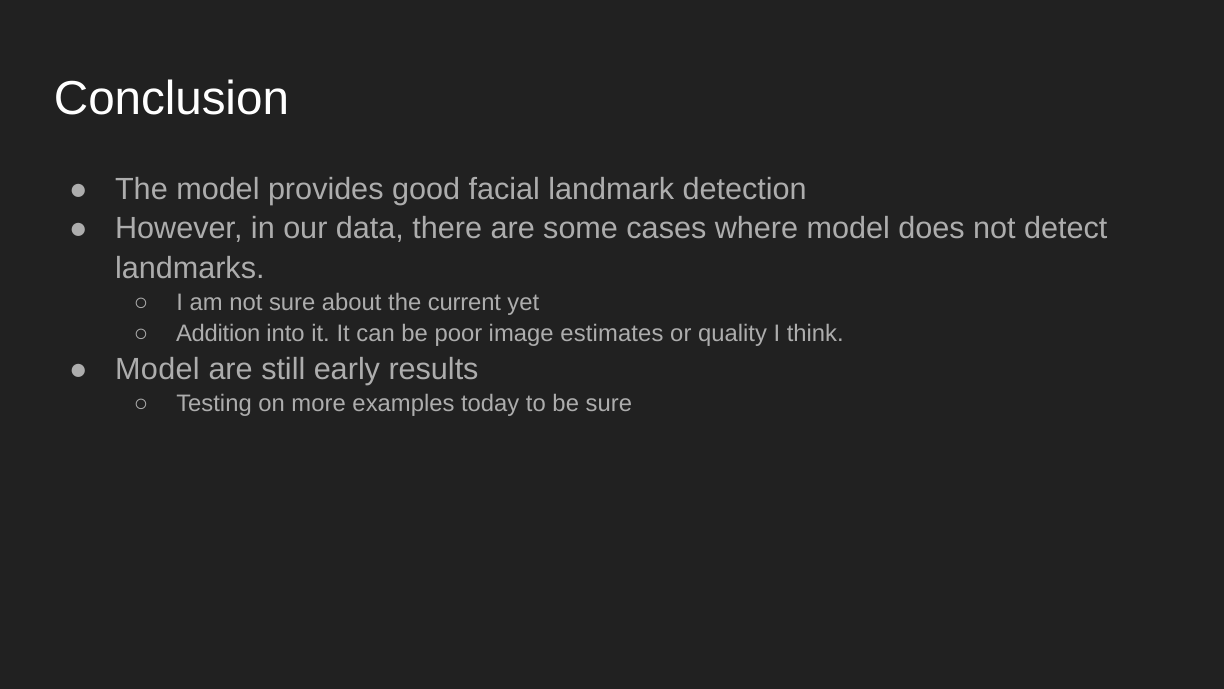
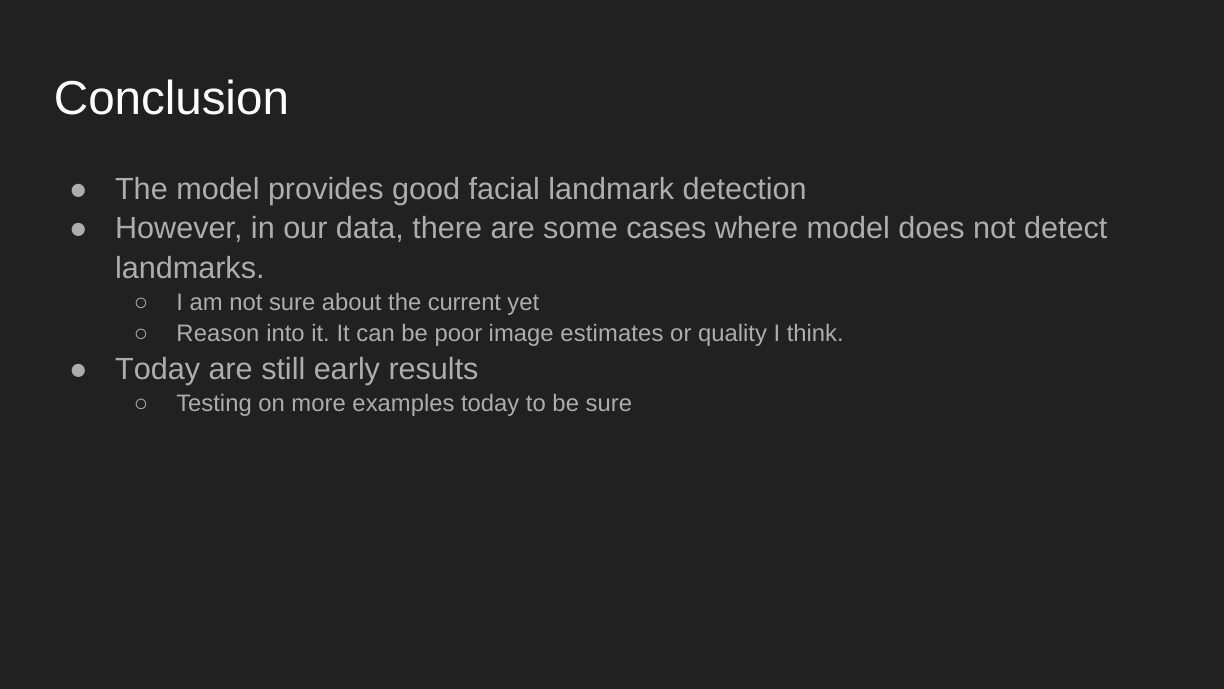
Addition: Addition -> Reason (218, 333)
Model: Model -> Today (158, 369)
